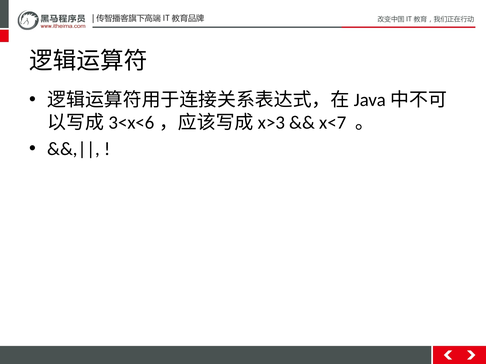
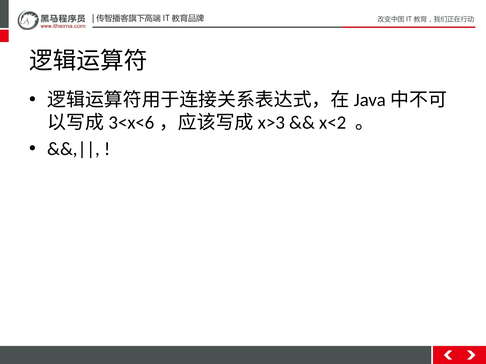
x<7: x<7 -> x<2 (333, 123)
